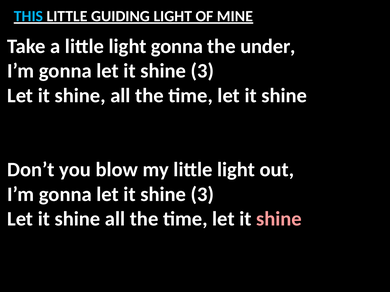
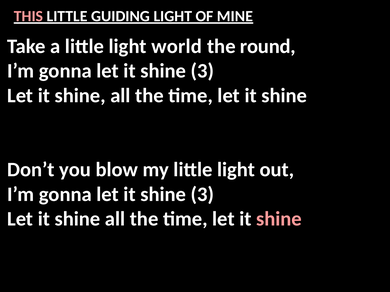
THIS colour: light blue -> pink (28, 16)
light gonna: gonna -> world (177, 46)
under: under -> round (268, 46)
